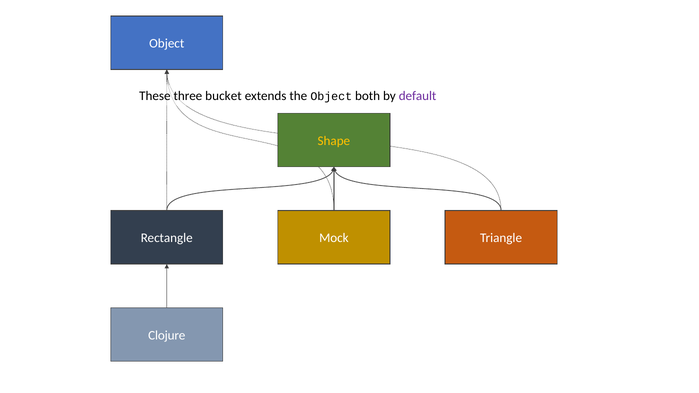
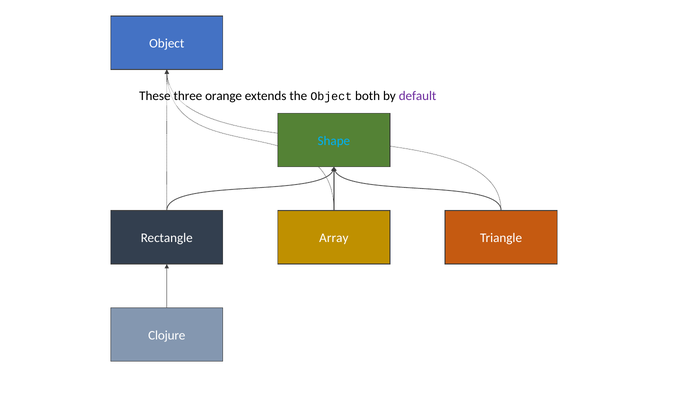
bucket: bucket -> orange (224, 96)
Shape colour: yellow -> light blue (334, 141)
Mock: Mock -> Array (334, 238)
